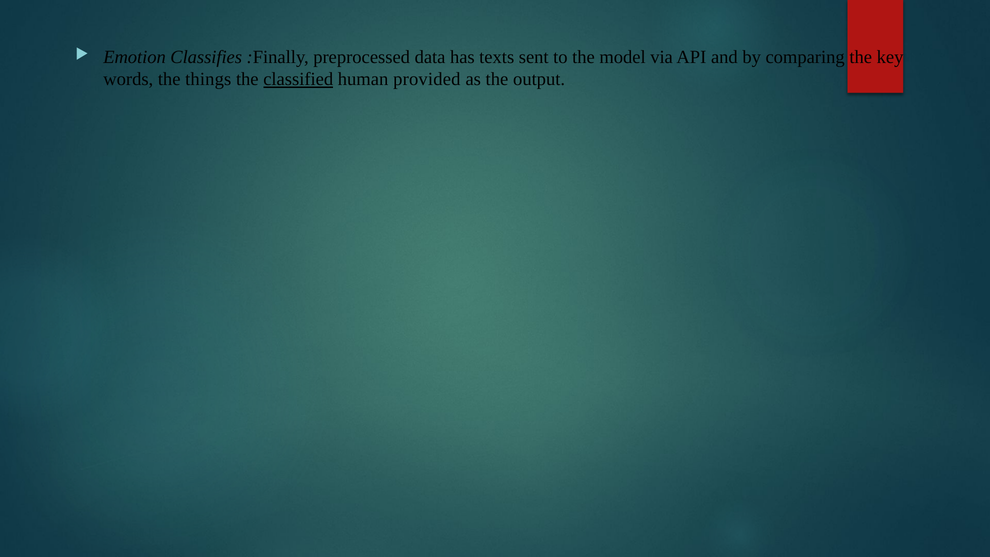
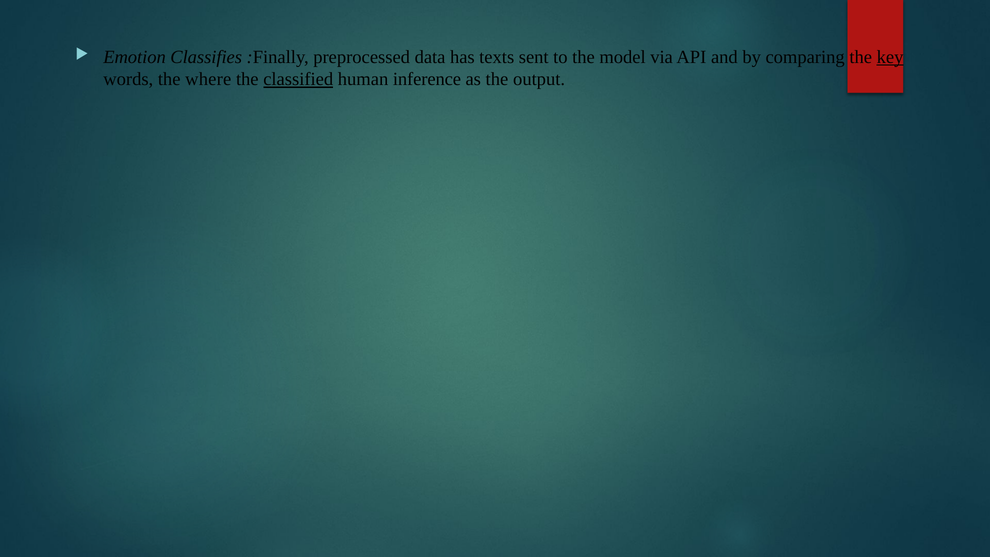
key underline: none -> present (890, 57)
things: things -> where (208, 79)
provided: provided -> inference (427, 79)
